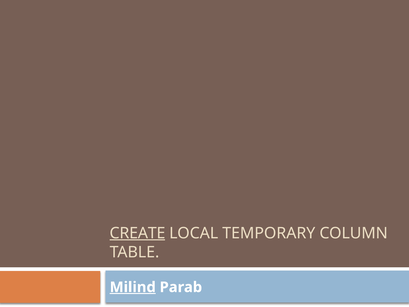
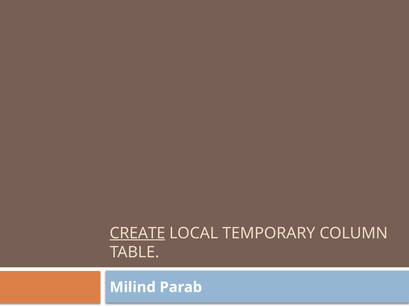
Milind underline: present -> none (133, 287)
